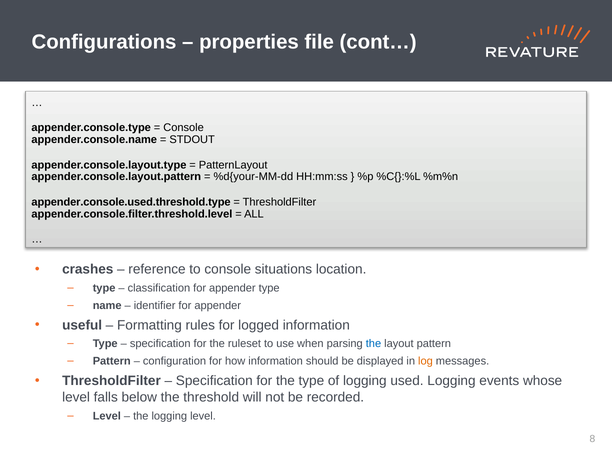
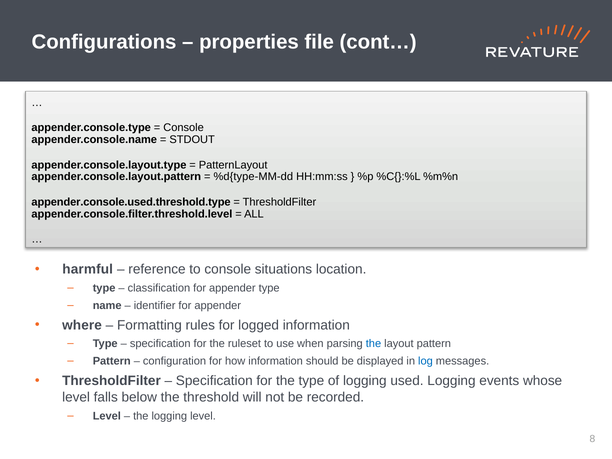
%d{your-MM-dd: %d{your-MM-dd -> %d{type-MM-dd (253, 177)
crashes: crashes -> harmful (88, 269)
useful: useful -> where (82, 325)
log colour: orange -> blue (425, 361)
